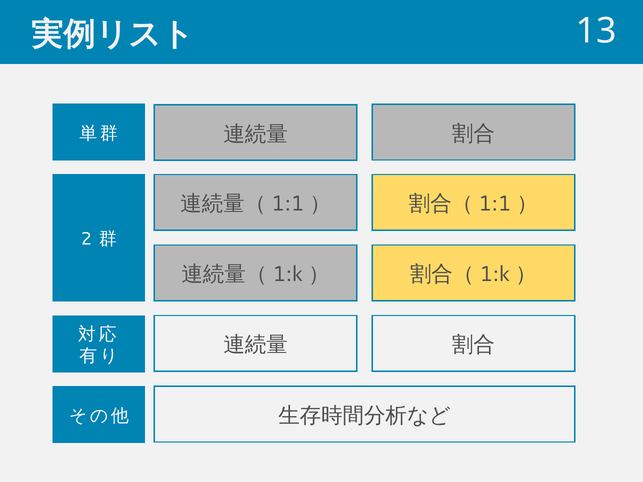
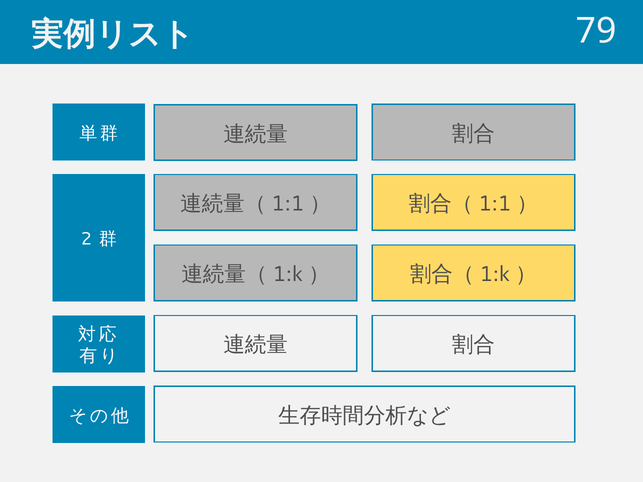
13: 13 -> 79 (596, 31)
